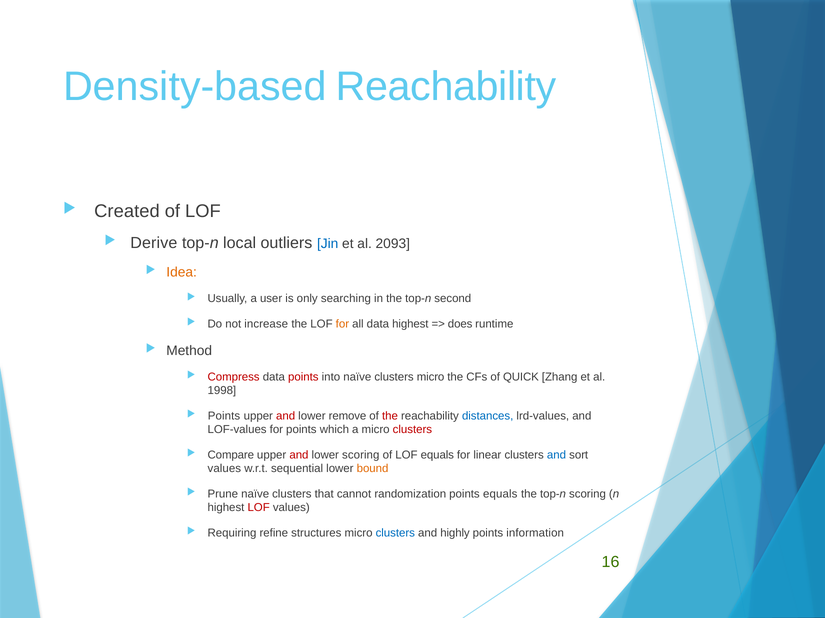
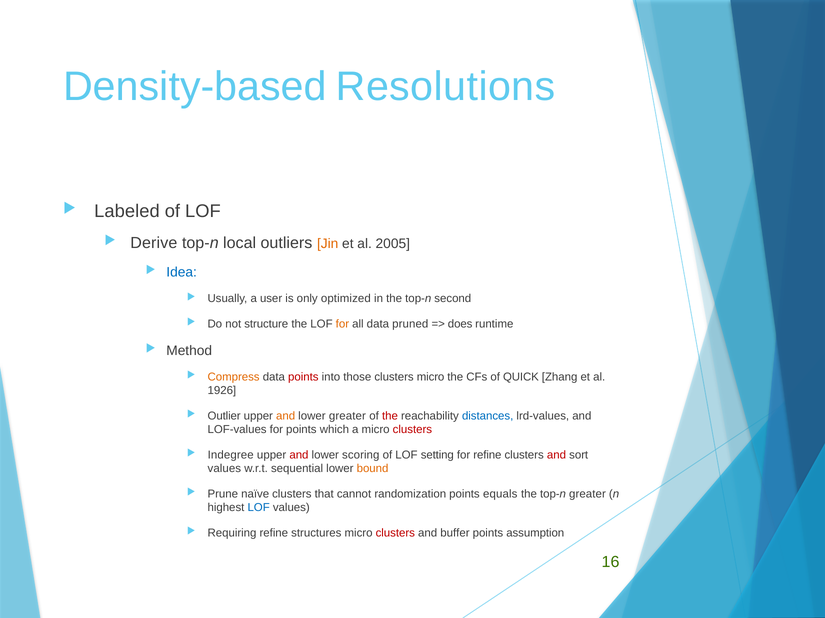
Density-based Reachability: Reachability -> Resolutions (446, 87)
Created: Created -> Labeled (127, 211)
Jin colour: blue -> orange (328, 244)
2093: 2093 -> 2005 (393, 244)
Idea colour: orange -> blue (182, 272)
searching: searching -> optimized (346, 299)
increase: increase -> structure (266, 324)
data highest: highest -> pruned (410, 324)
Compress colour: red -> orange (234, 377)
into naïve: naïve -> those (357, 377)
1998: 1998 -> 1926 (222, 391)
Points: Points -> Outlier (224, 416)
and colour: red -> orange (286, 416)
lower remove: remove -> greater (347, 416)
Compare: Compare -> Indegree (231, 455)
LOF equals: equals -> setting (437, 455)
for linear: linear -> refine (487, 455)
and colour: blue -> red (557, 455)
top-n scoring: scoring -> greater (587, 494)
LOF colour: red -> blue (259, 508)
clusters colour: blue -> red (395, 533)
highly: highly -> buffer (455, 533)
information: information -> assumption (535, 533)
